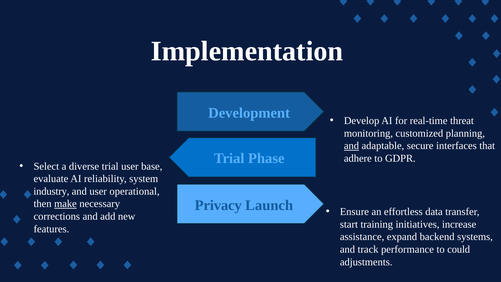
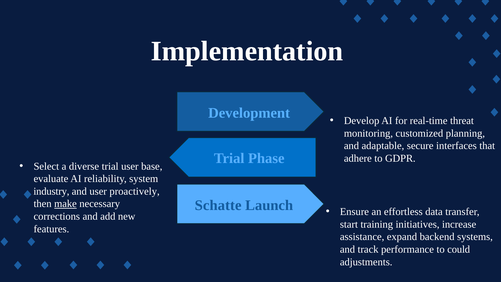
and underline: present -> none (351, 146)
operational: operational -> proactively (135, 191)
Privacy: Privacy -> Schatte (218, 205)
